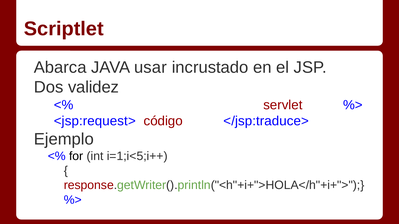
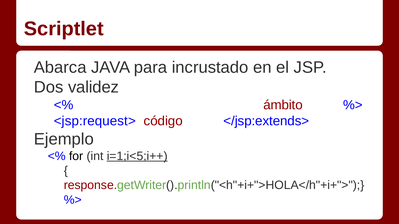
usar: usar -> para (151, 67)
servlet: servlet -> ámbito (283, 105)
</jsp:traduce>: </jsp:traduce> -> </jsp:extends> (266, 121)
i=1;i<5;i++ underline: none -> present (137, 156)
